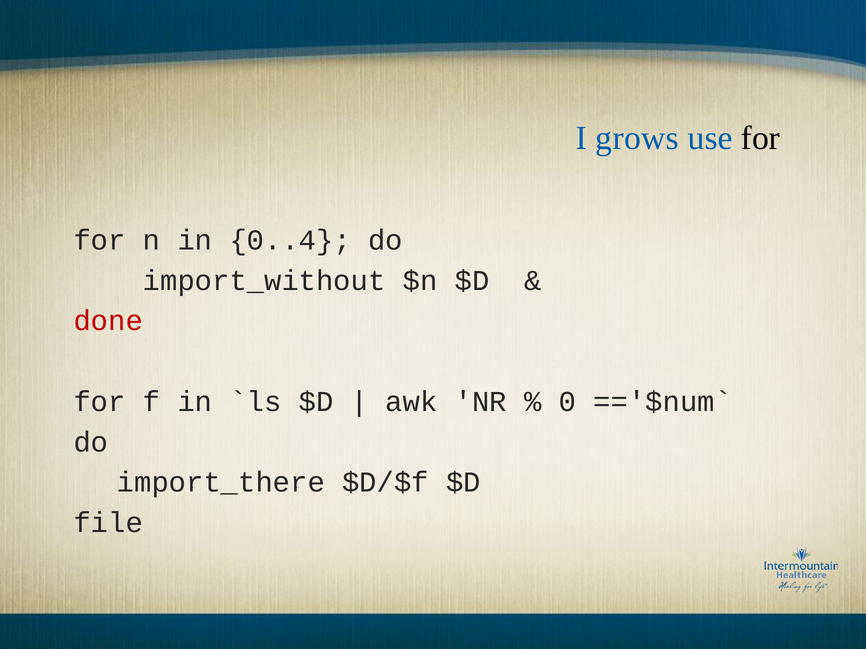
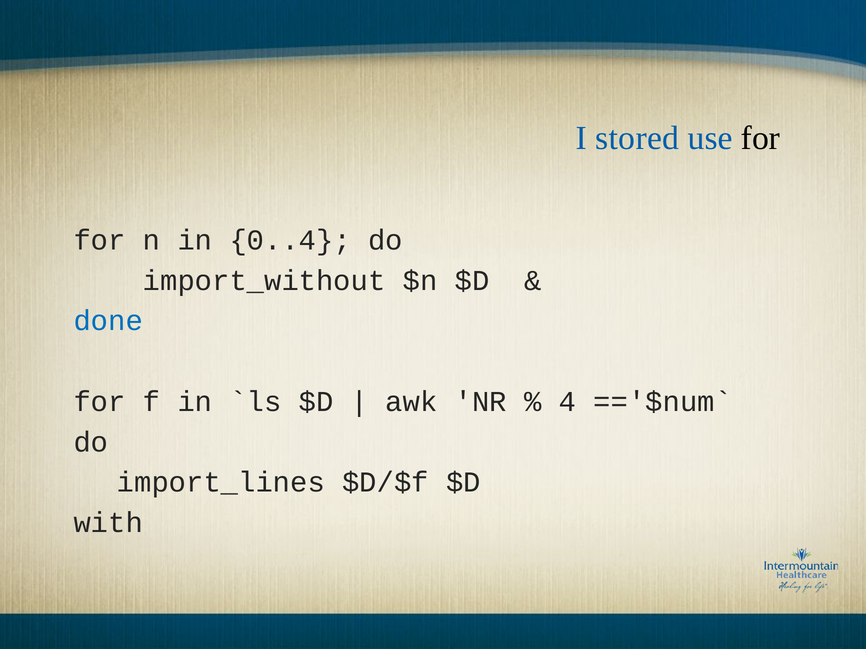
grows: grows -> stored (637, 138)
done colour: red -> blue (108, 321)
0: 0 -> 4 (567, 402)
import_there: import_there -> import_lines (221, 483)
file: file -> with (108, 523)
